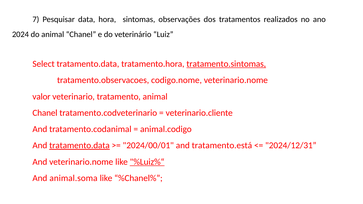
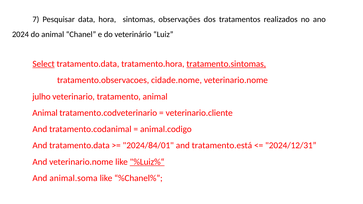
Select underline: none -> present (44, 64)
codigo.nome: codigo.nome -> cidade.nome (176, 80)
valor: valor -> julho (41, 97)
Chanel: Chanel -> Animal (45, 113)
tratamento.data underline: present -> none (80, 146)
2024/00/01: 2024/00/01 -> 2024/84/01 (148, 146)
